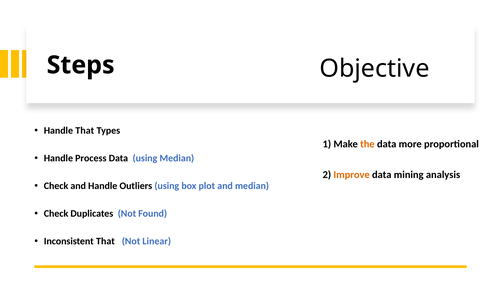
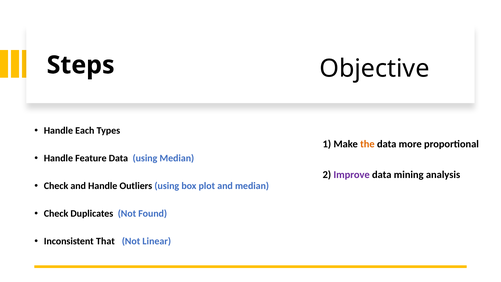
Handle That: That -> Each (85, 131)
Process: Process -> Feature (91, 158)
Improve colour: orange -> purple (352, 175)
